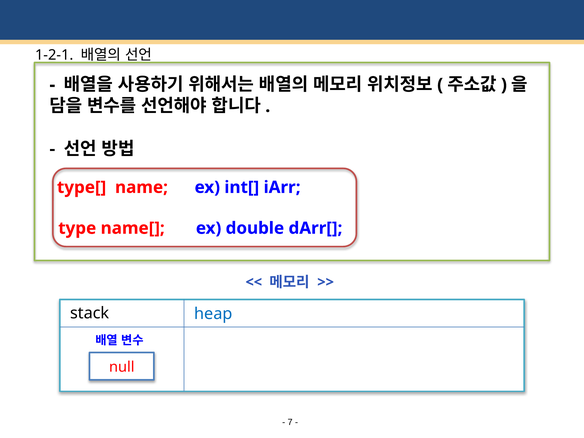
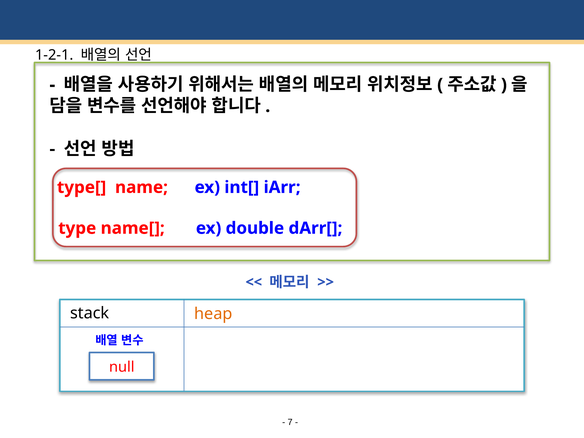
heap colour: blue -> orange (213, 314)
